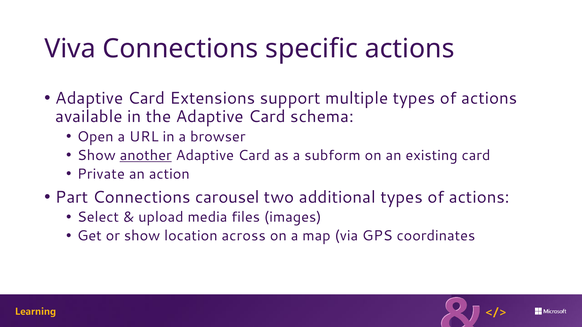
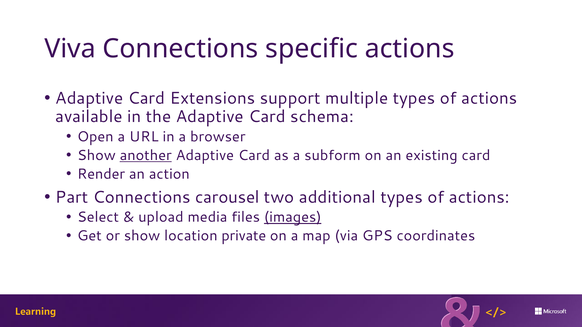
Private: Private -> Render (101, 174)
images underline: none -> present (293, 217)
across: across -> private (244, 236)
